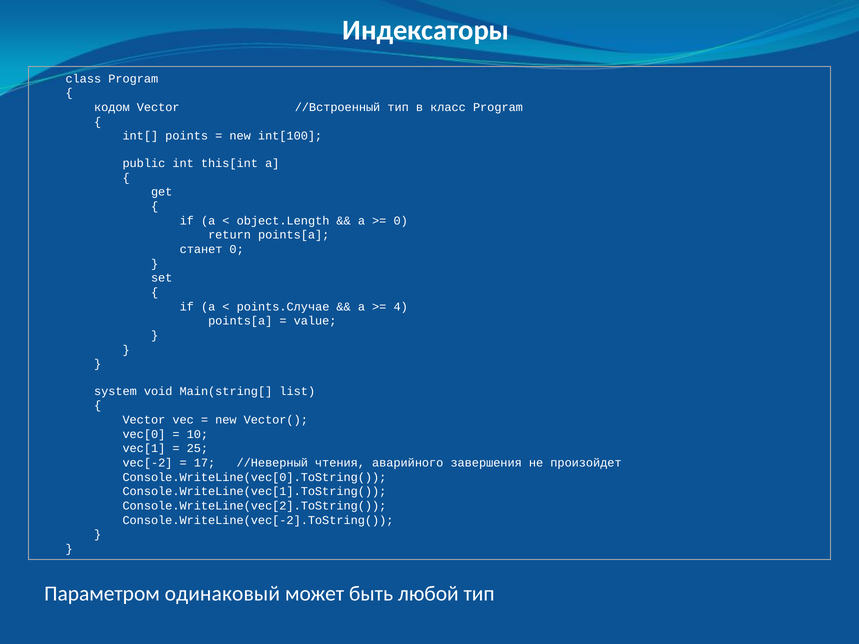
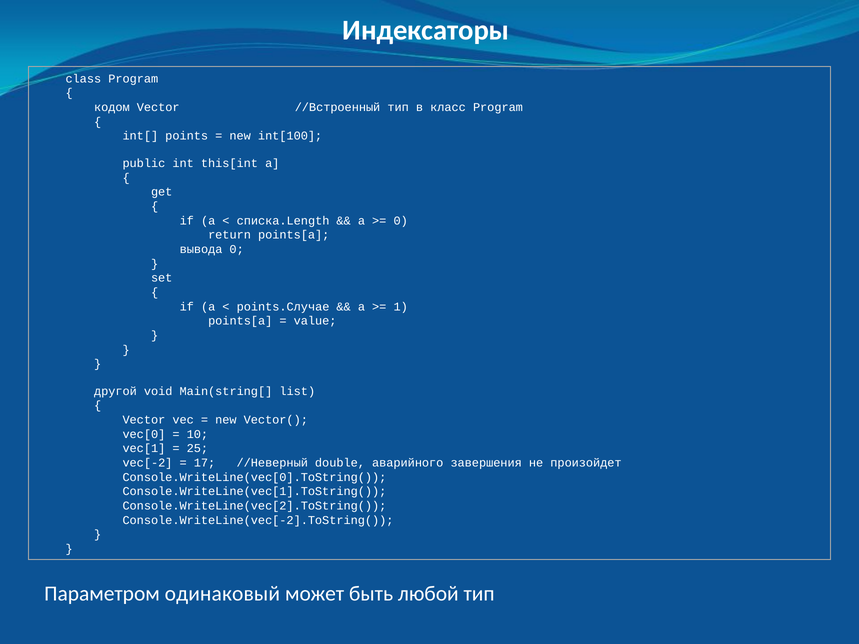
object.Length: object.Length -> списка.Length (283, 221)
станет: станет -> вывода (201, 249)
4: 4 -> 1 (401, 307)
system: system -> другой (115, 391)
чтения: чтения -> double (340, 463)
